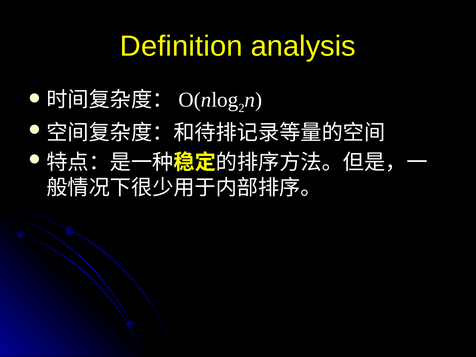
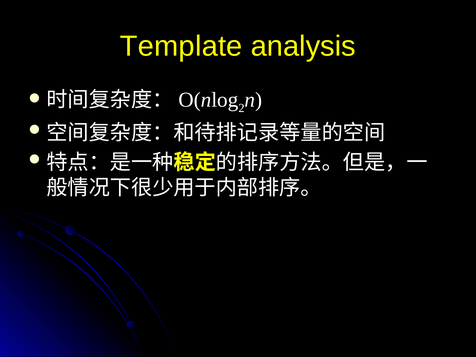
Definition: Definition -> Template (181, 46)
